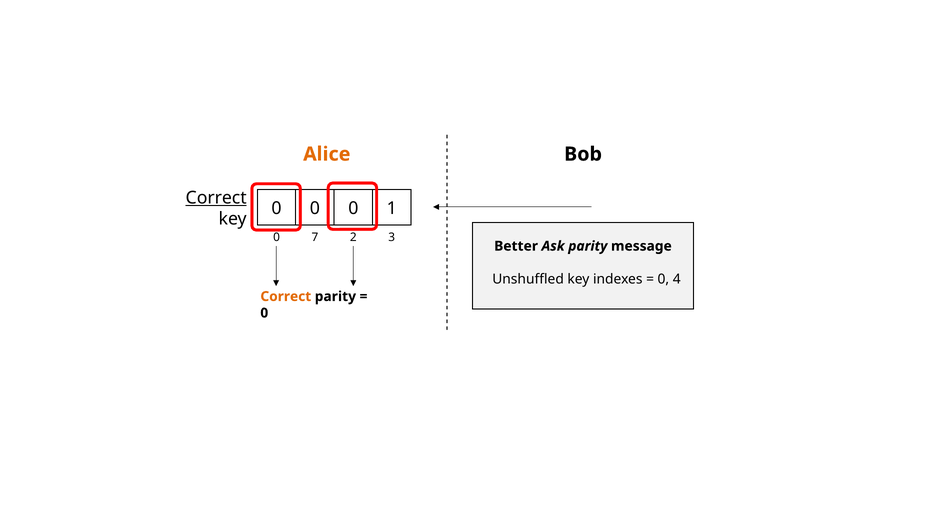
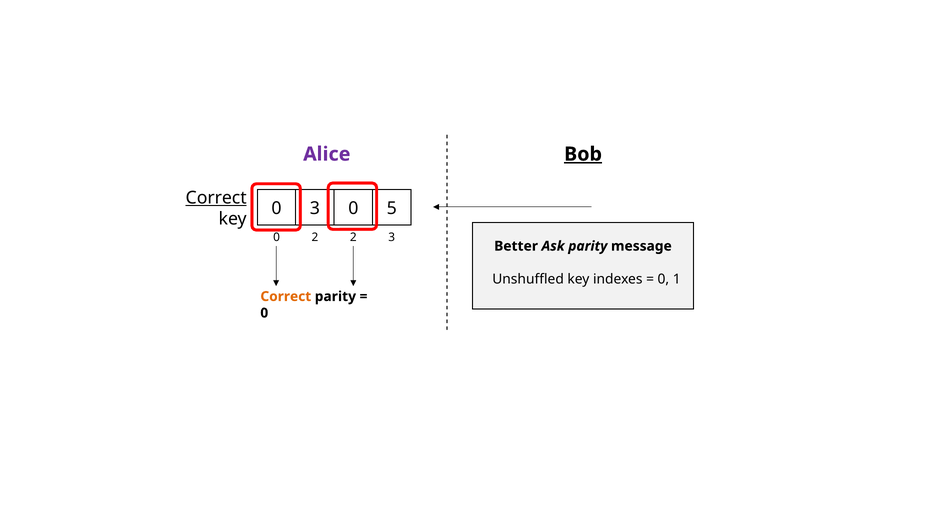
Alice colour: orange -> purple (327, 154)
Bob underline: none -> present (583, 154)
0: 0 -> 3 (315, 208)
1: 1 -> 5 (392, 208)
0 7: 7 -> 2 (315, 237)
4: 4 -> 1 (677, 279)
